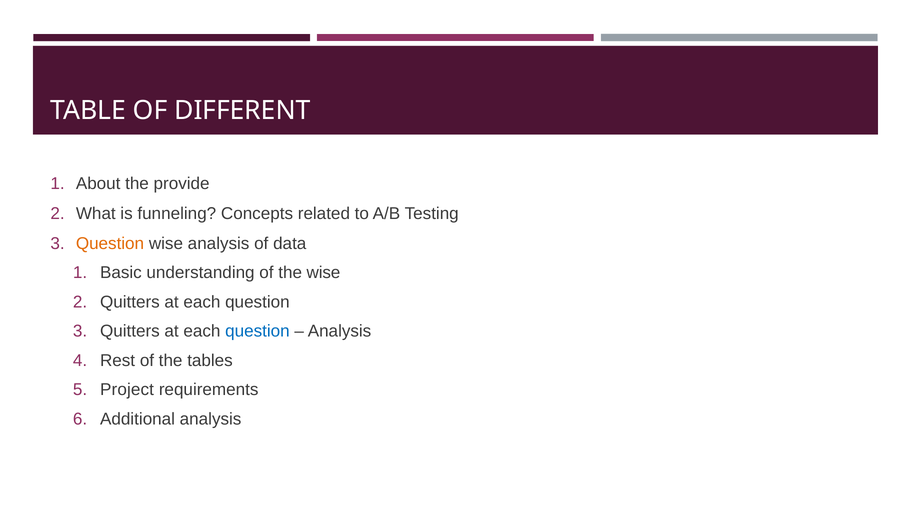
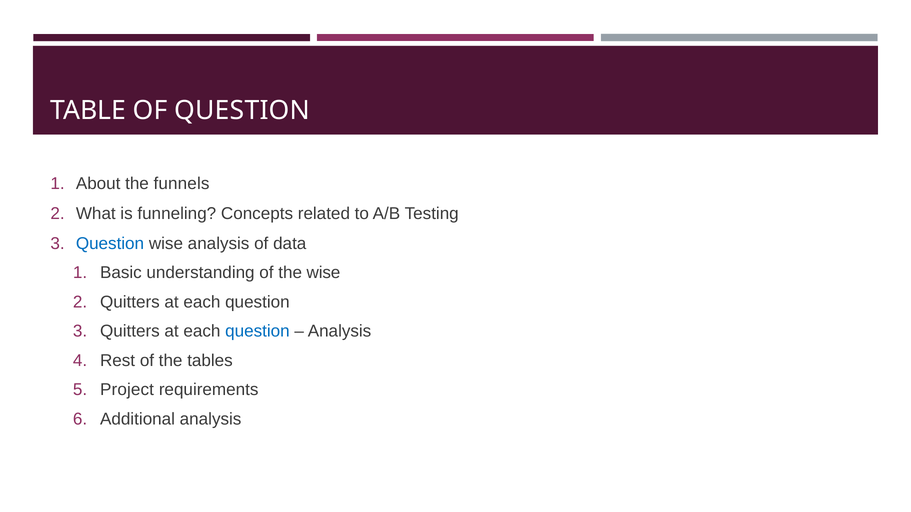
OF DIFFERENT: DIFFERENT -> QUESTION (242, 111)
provide: provide -> funnels (182, 184)
Question colour: orange -> blue (110, 244)
